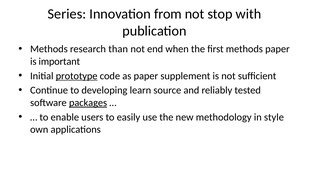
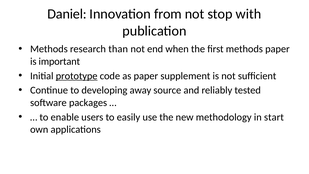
Series: Series -> Daniel (67, 14)
learn: learn -> away (140, 90)
packages underline: present -> none (88, 103)
style: style -> start (274, 117)
